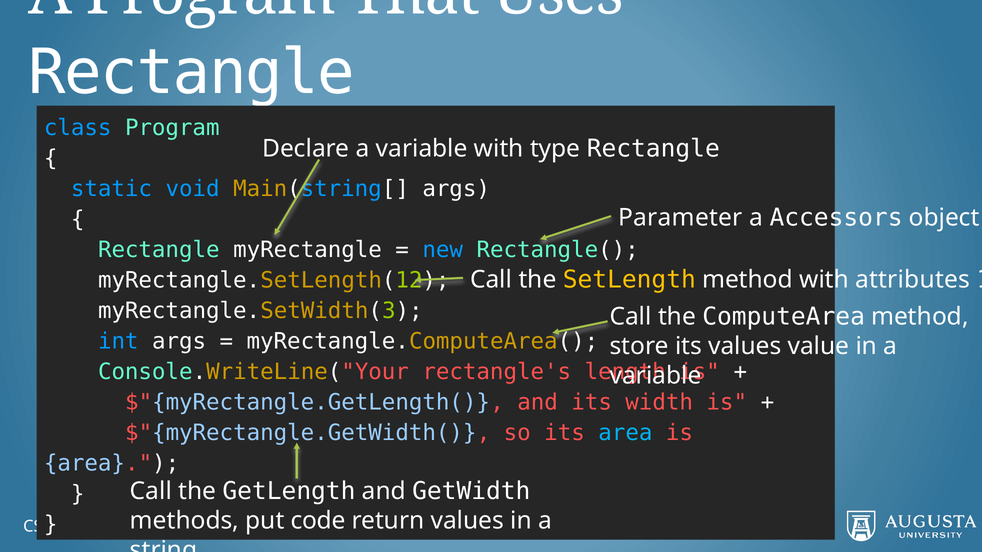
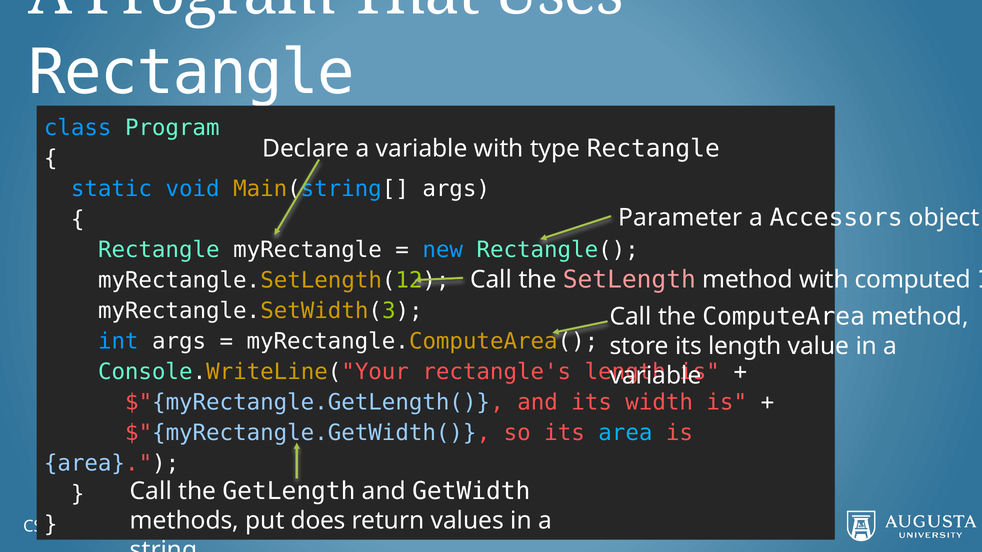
SetLength colour: yellow -> pink (629, 280)
attributes: attributes -> computed (913, 280)
its values: values -> length (745, 347)
code: code -> does (318, 521)
